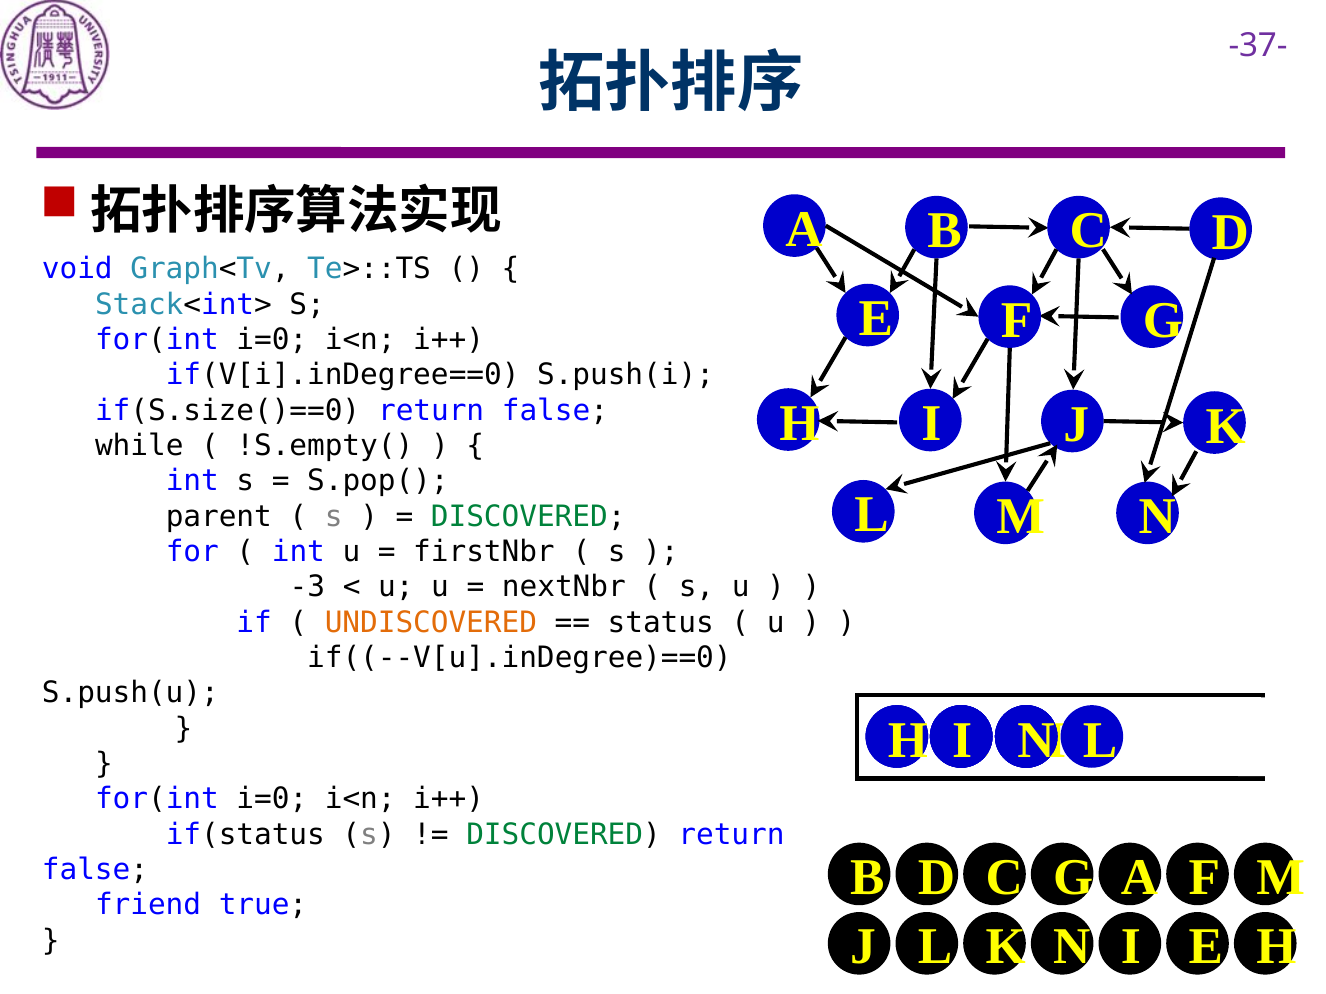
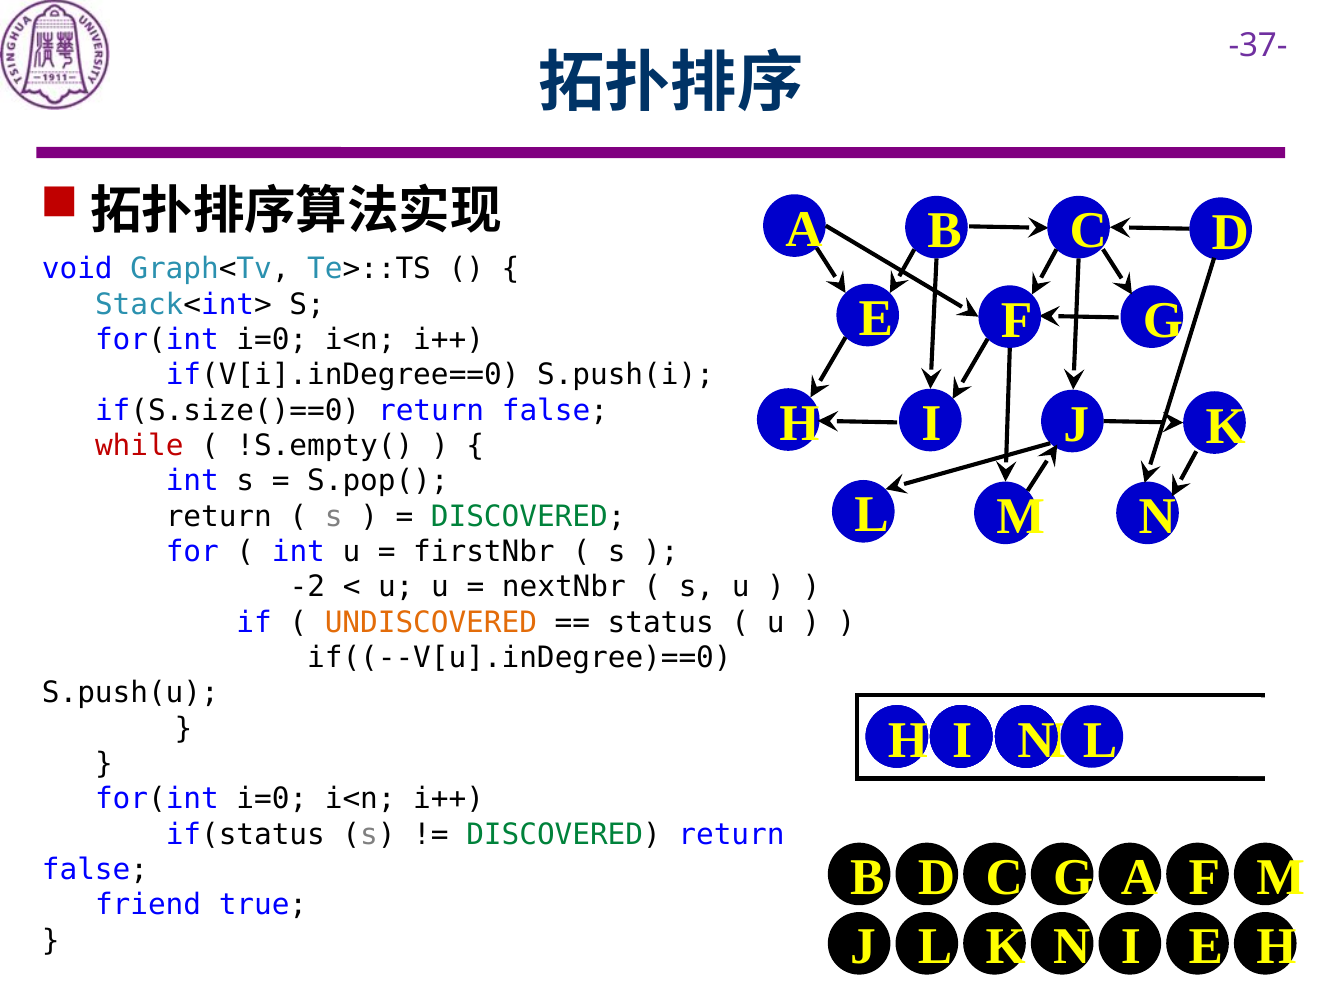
while colour: black -> red (139, 446)
parent: parent -> return (219, 517)
-3: -3 -> -2 (307, 587)
